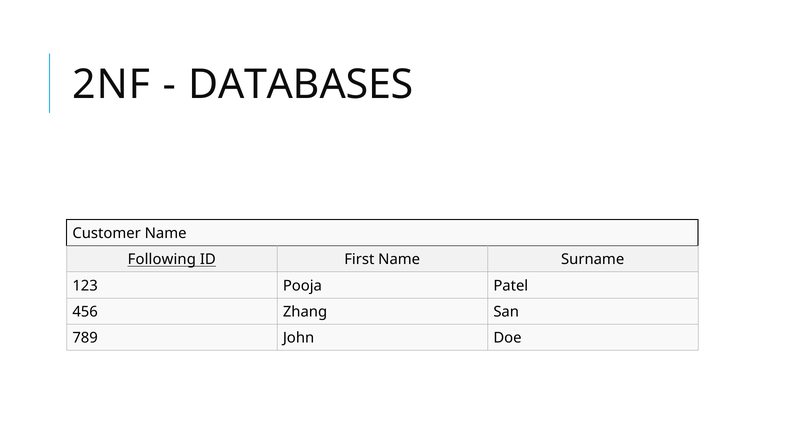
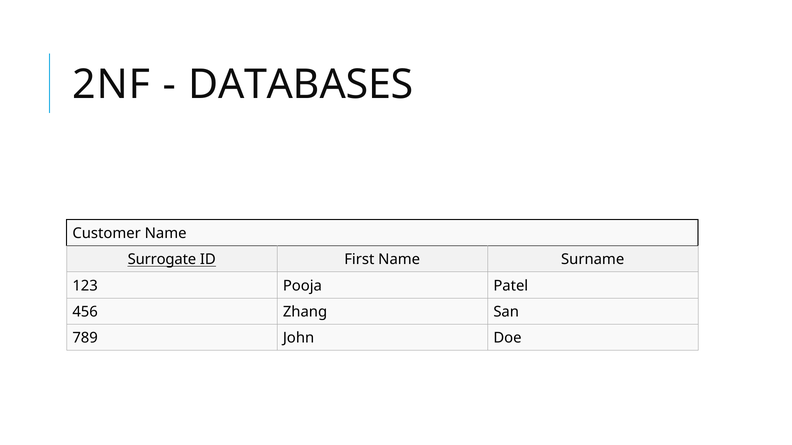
Following: Following -> Surrogate (162, 260)
